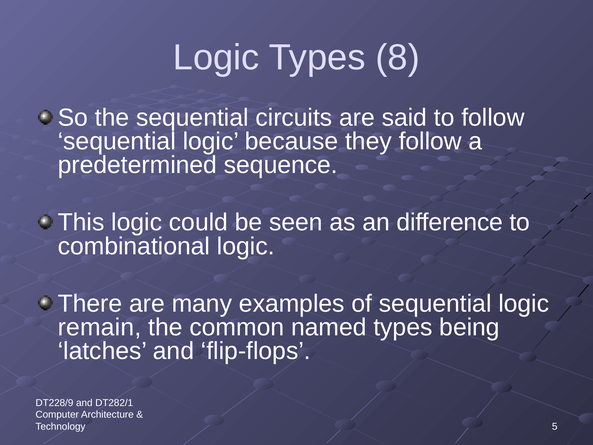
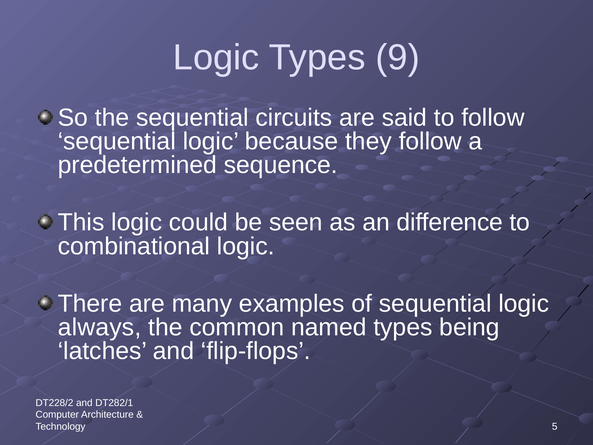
8: 8 -> 9 (398, 57)
remain: remain -> always (100, 327)
DT228/9: DT228/9 -> DT228/2 (54, 403)
